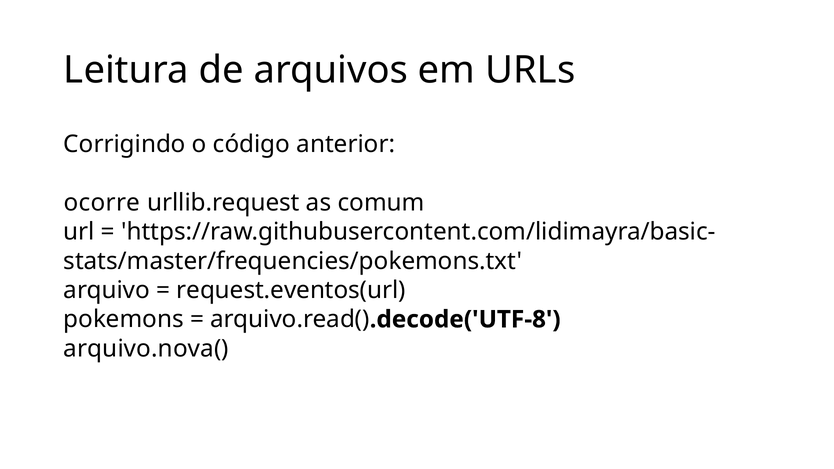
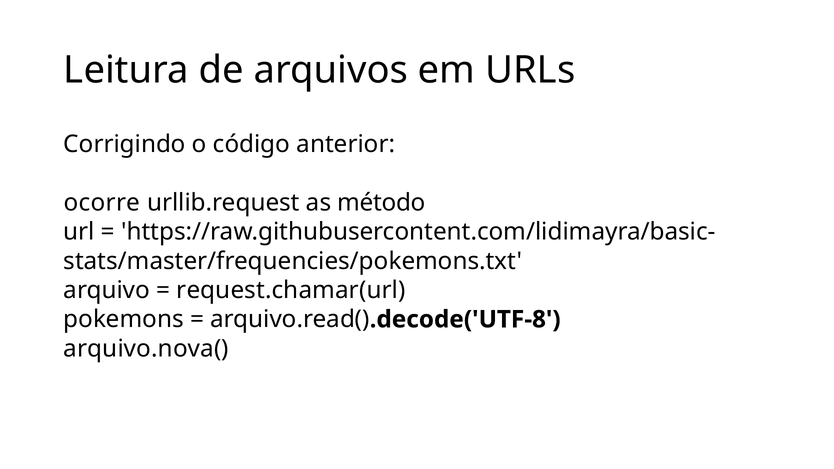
comum: comum -> método (381, 203)
request.eventos(url: request.eventos(url -> request.chamar(url (291, 290)
